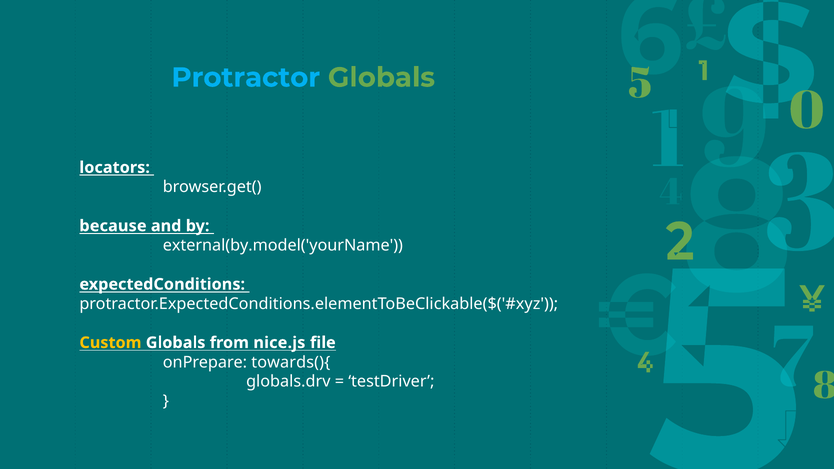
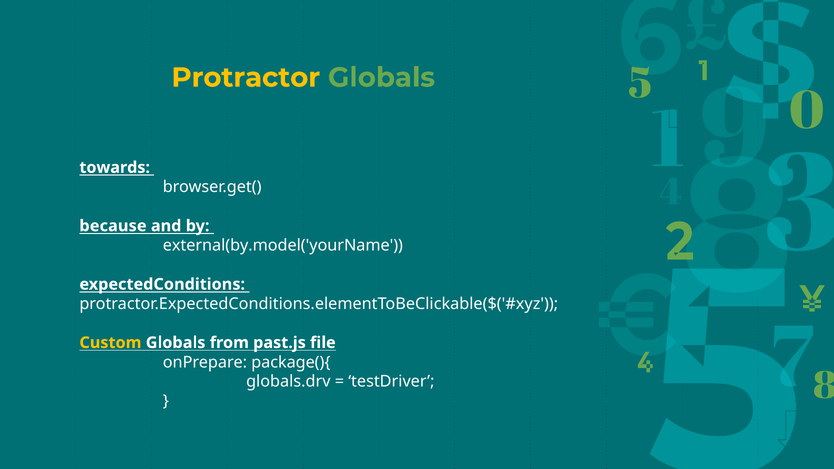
Protractor colour: light blue -> yellow (246, 78)
locators: locators -> towards (115, 168)
nice.js: nice.js -> past.js (279, 343)
towards(){: towards(){ -> package(){ (291, 362)
